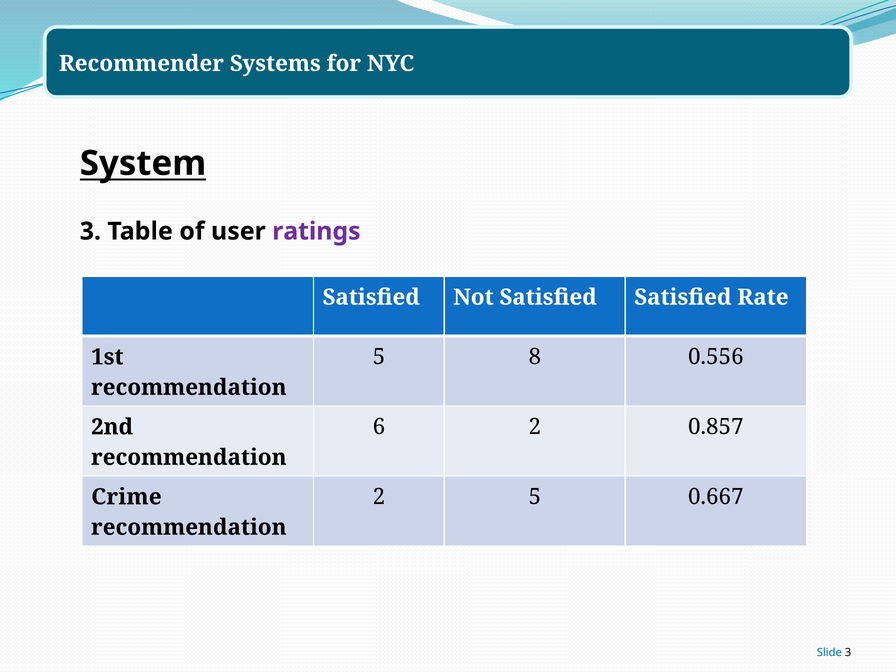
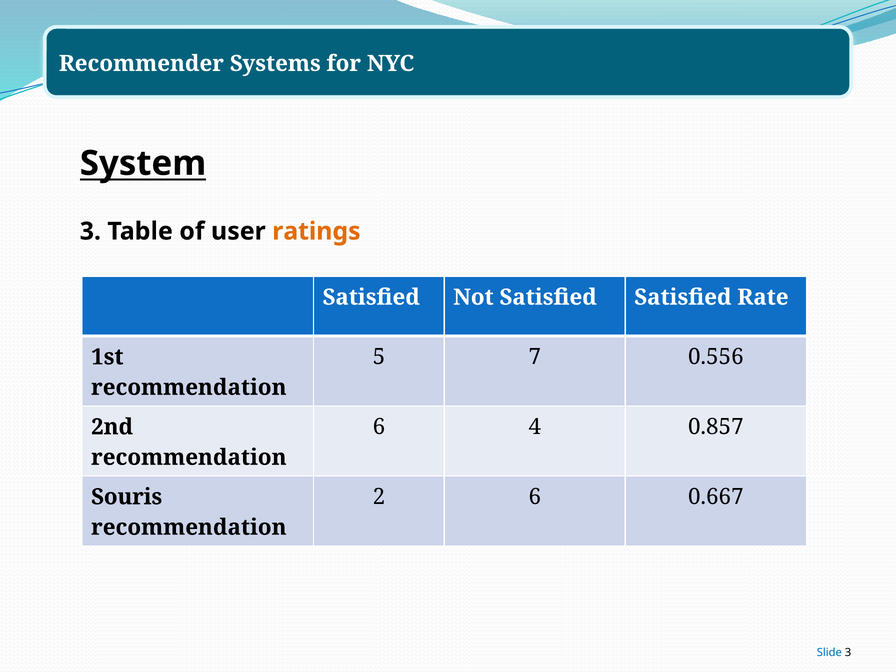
ratings colour: purple -> orange (316, 231)
8: 8 -> 7 (535, 357)
6 2: 2 -> 4 (535, 427)
Crime: Crime -> Souris (127, 497)
2 5: 5 -> 6 (535, 497)
